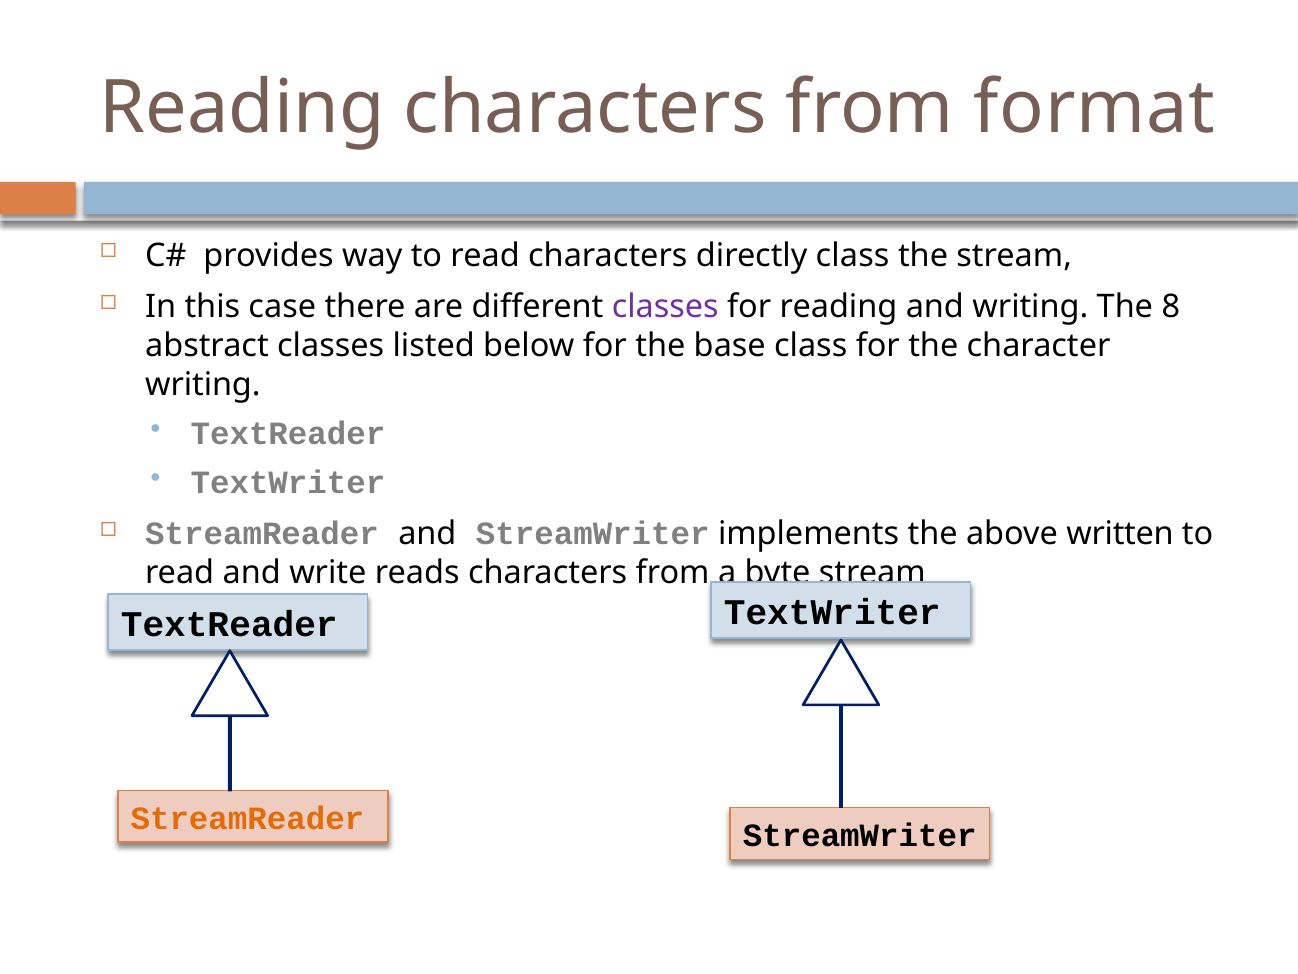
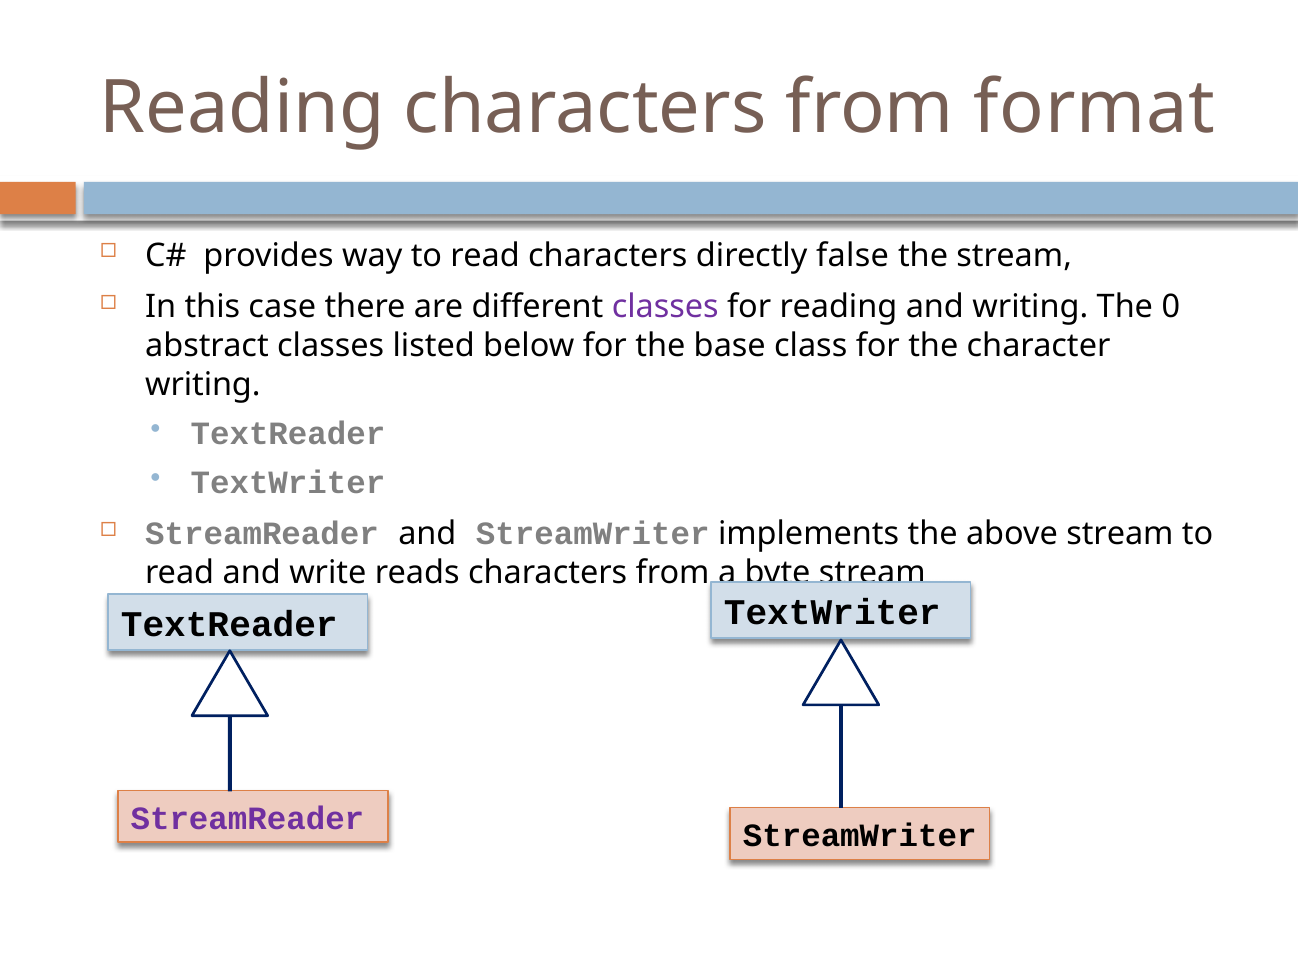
directly class: class -> false (853, 255)
8: 8 -> 0 (1171, 307)
above written: written -> stream (1120, 534)
StreamReader colour: orange -> purple (247, 818)
